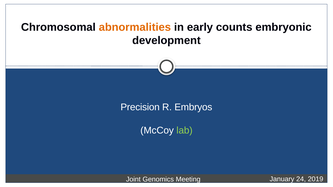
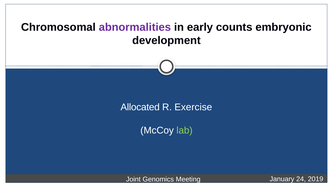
abnormalities colour: orange -> purple (135, 27)
Precision: Precision -> Allocated (140, 107)
Embryos: Embryos -> Exercise (193, 107)
